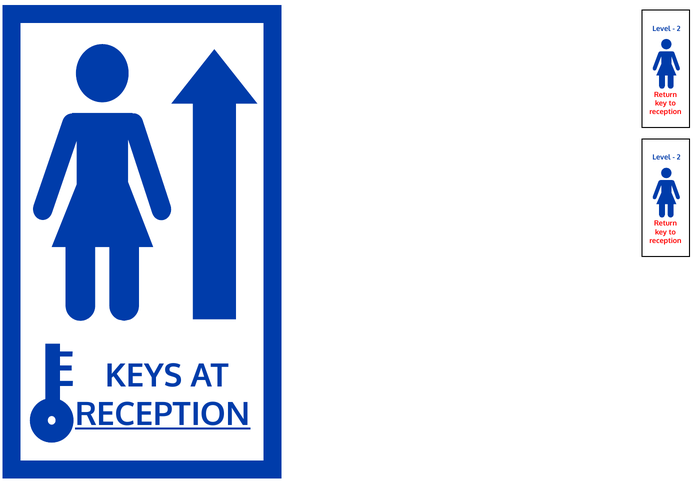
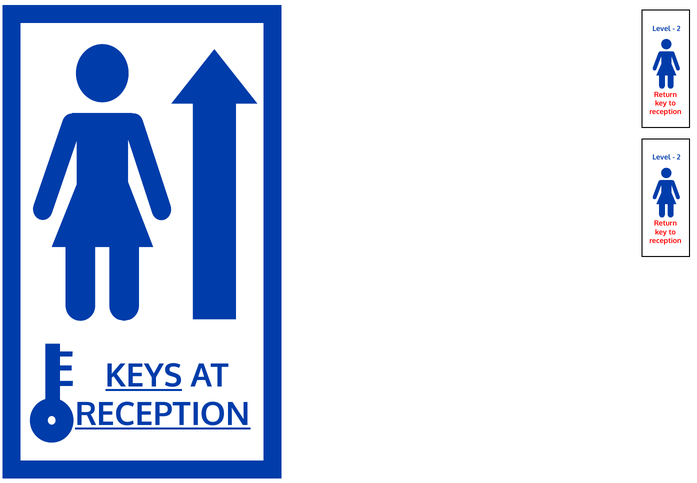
KEYS underline: none -> present (144, 376)
